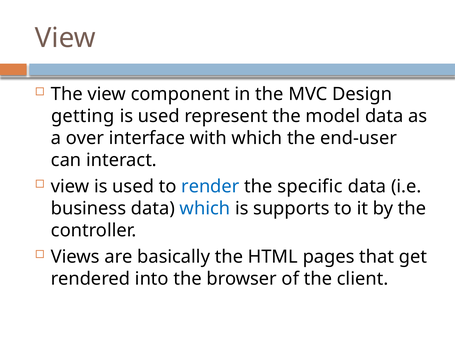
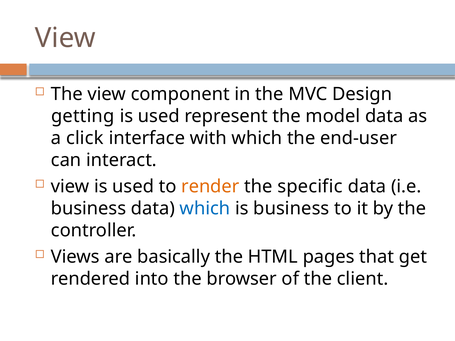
over: over -> click (85, 138)
render colour: blue -> orange (210, 187)
is supports: supports -> business (291, 209)
